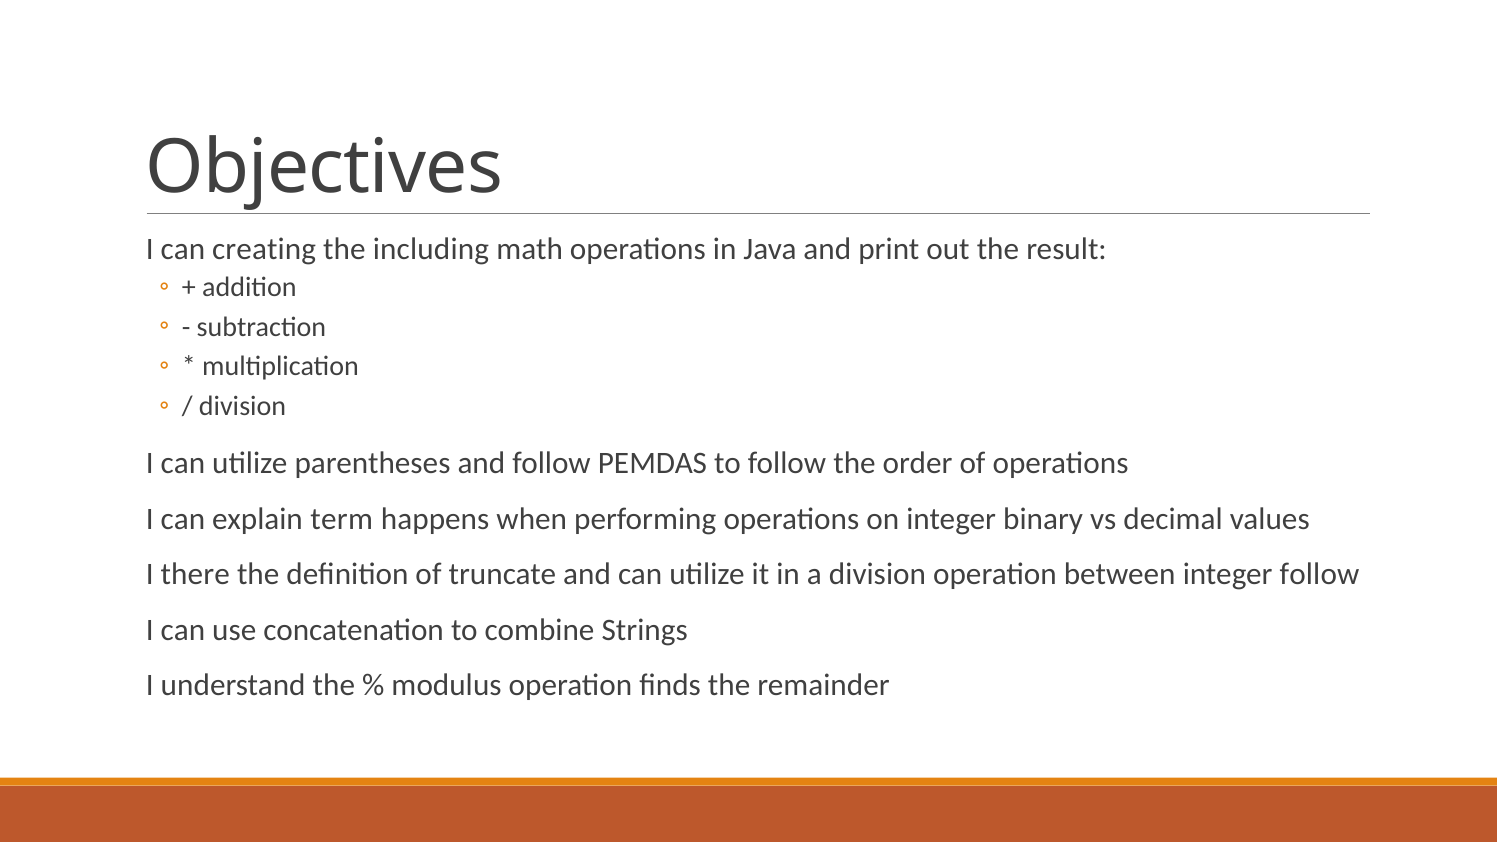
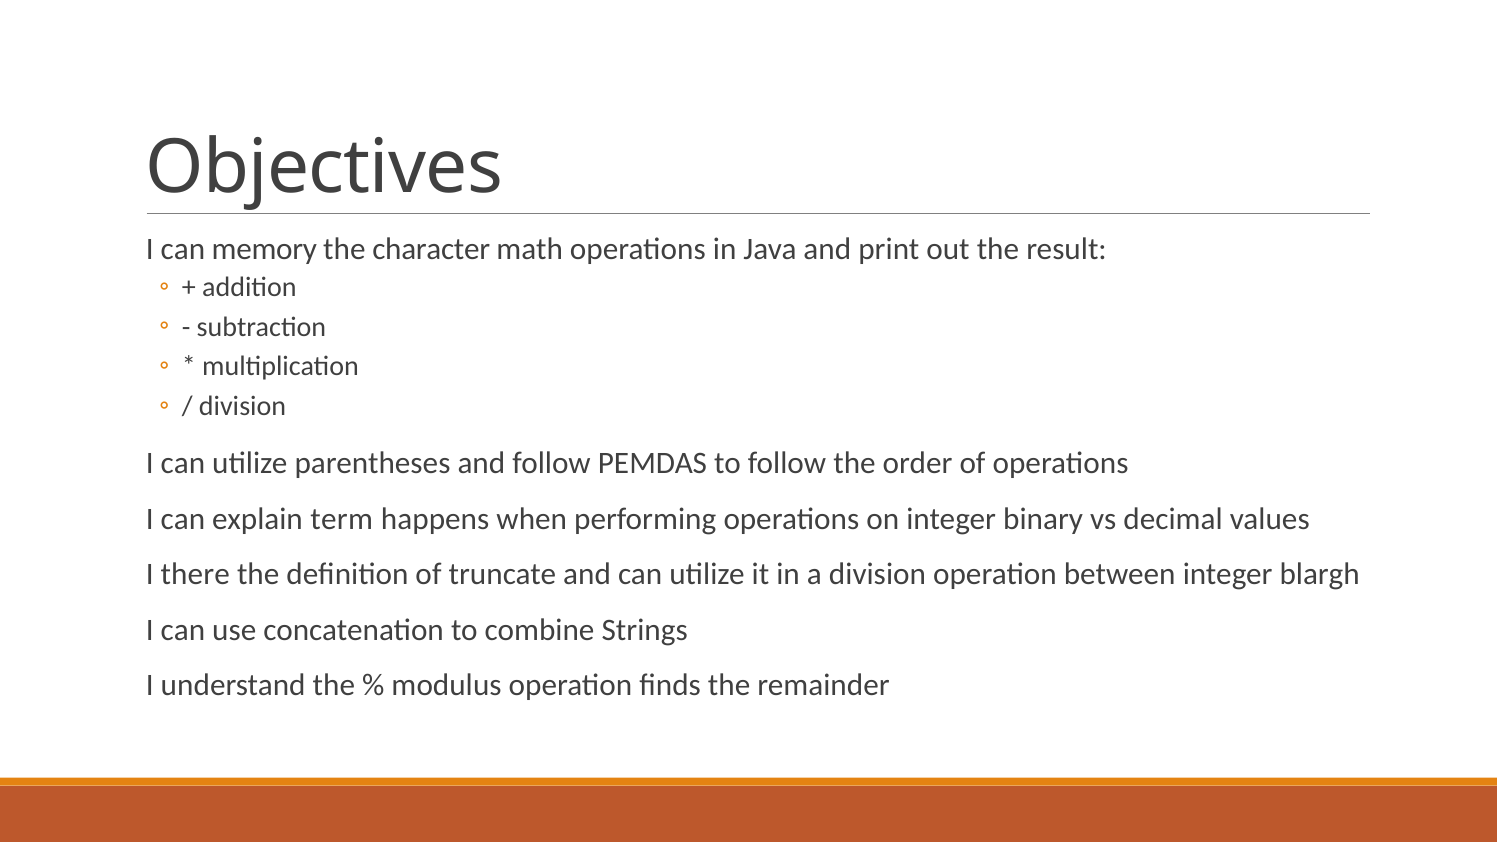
creating: creating -> memory (264, 249)
including: including -> character (431, 249)
integer follow: follow -> blargh (1320, 574)
